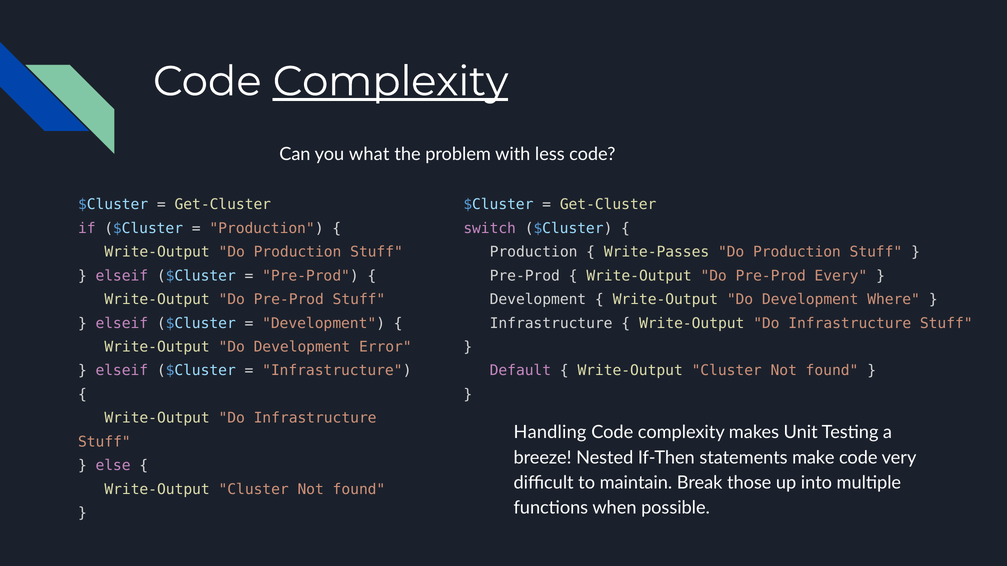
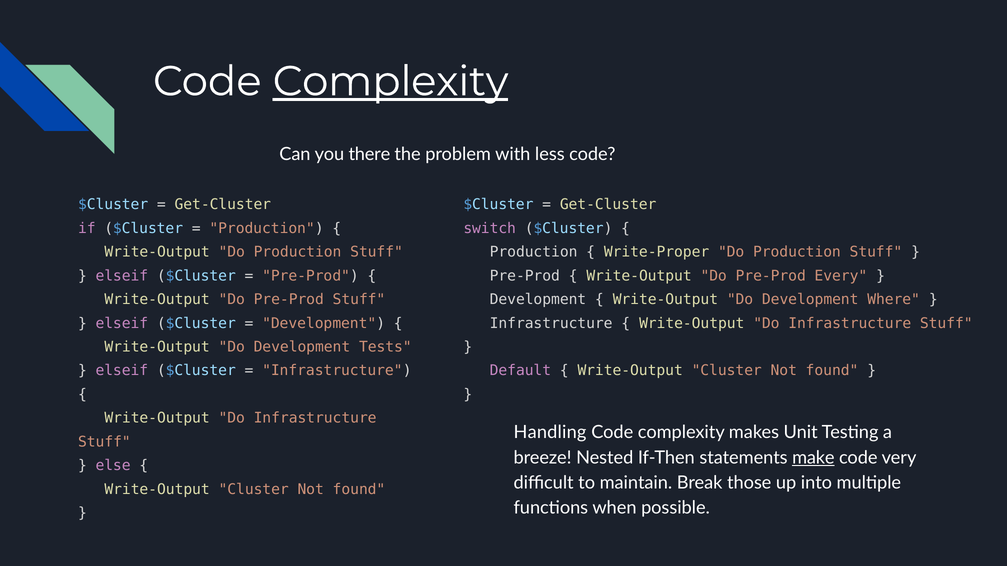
what: what -> there (369, 154)
Write-Passes: Write-Passes -> Write-Proper (657, 252)
Error: Error -> Tests (385, 347)
make underline: none -> present (813, 458)
